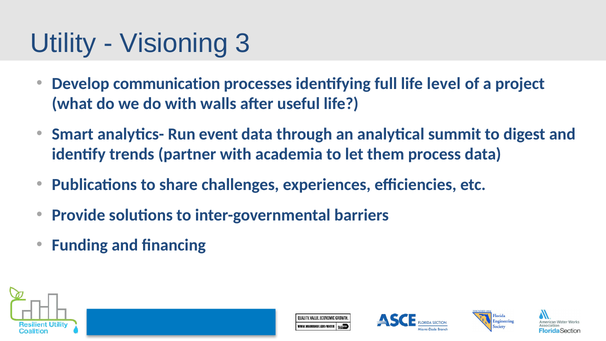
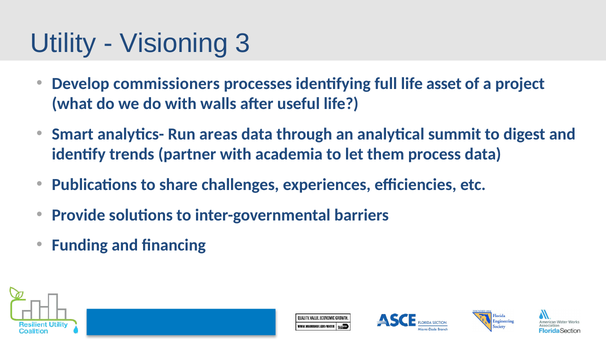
communication: communication -> commissioners (167, 83)
level: level -> asset (444, 83)
event: event -> areas (218, 134)
